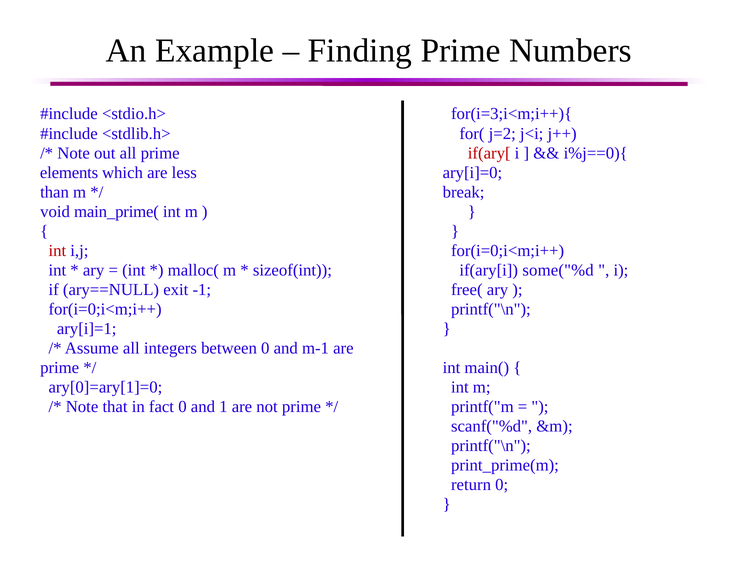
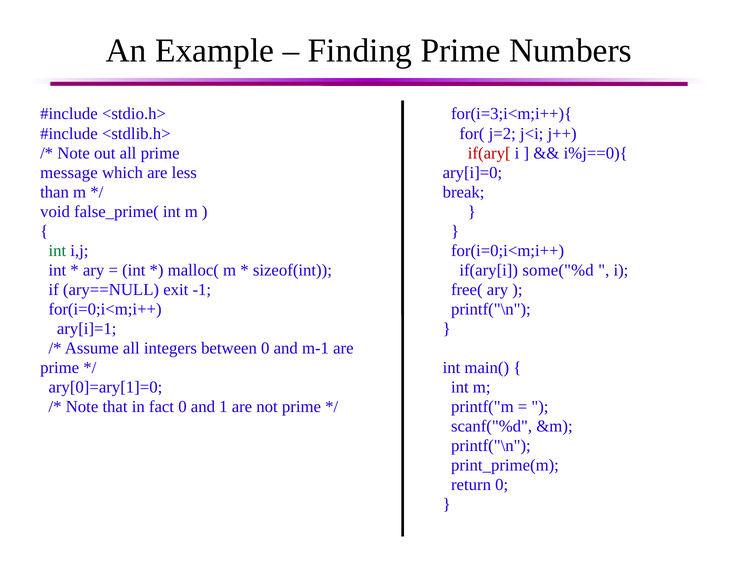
elements: elements -> message (69, 173)
main_prime(: main_prime( -> false_prime( (116, 212)
int colour: red -> green (57, 251)
